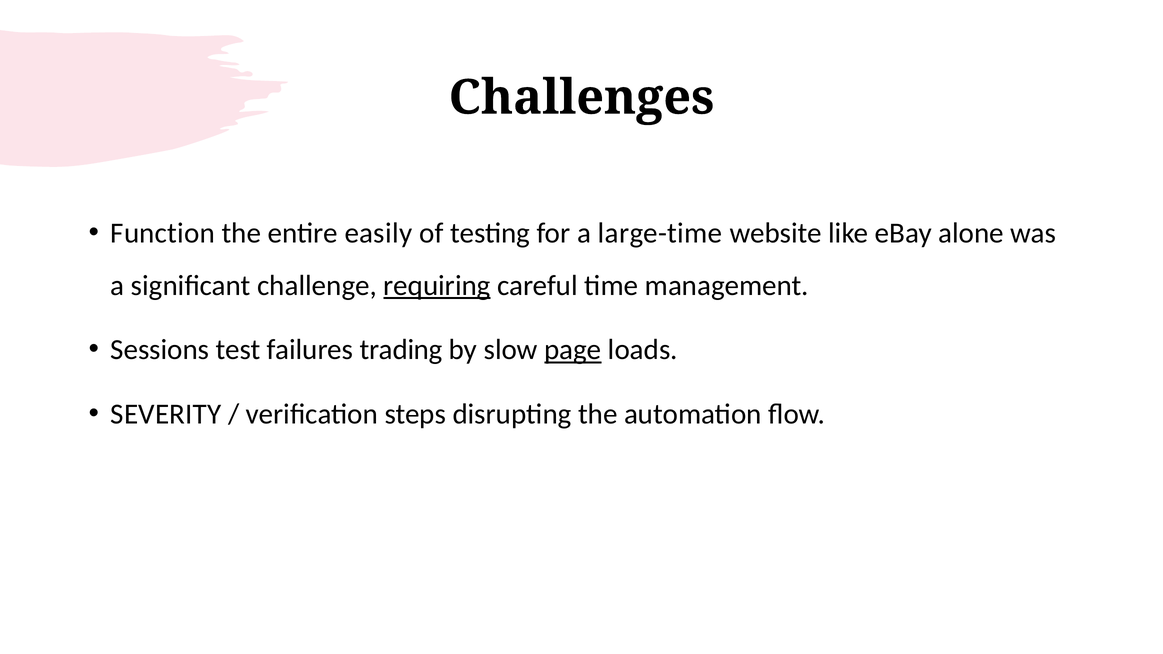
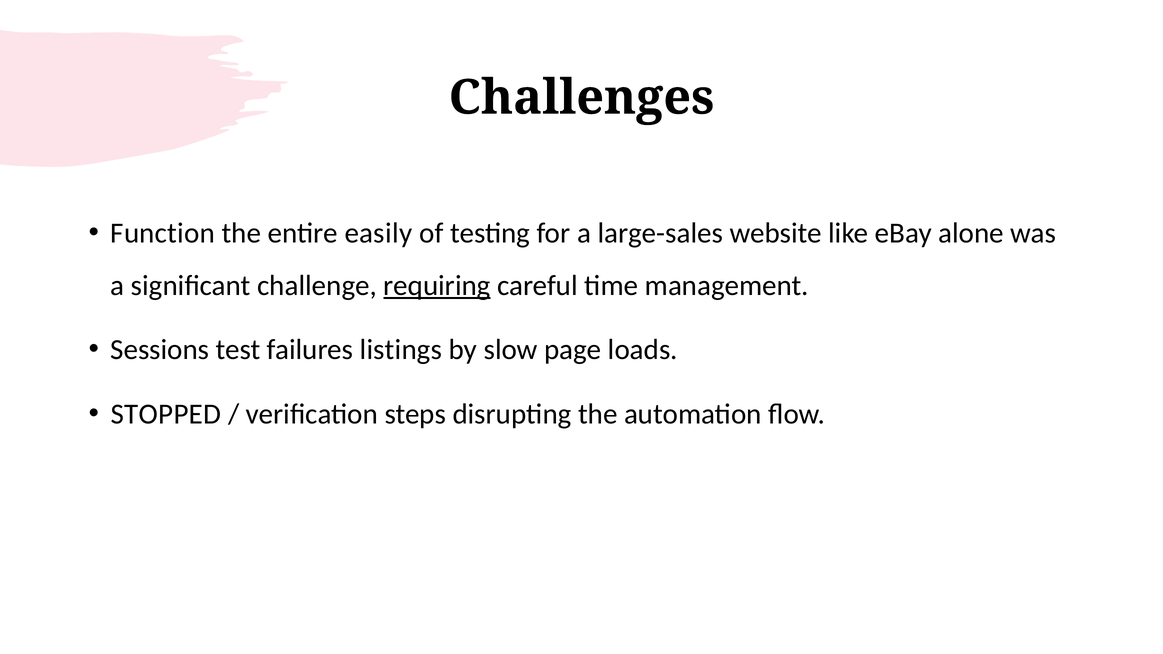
large-time: large-time -> large-sales (660, 233)
trading: trading -> listings (401, 350)
page underline: present -> none (573, 350)
SEVERITY: SEVERITY -> STOPPED (166, 414)
